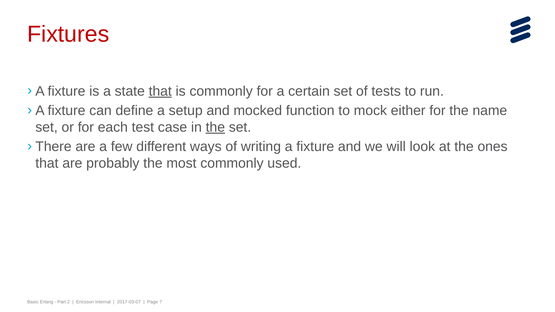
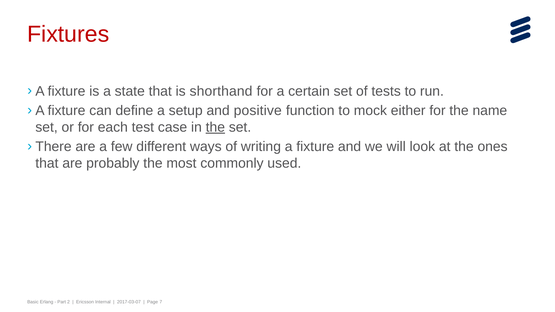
that underline: present -> none (160, 91)
is commonly: commonly -> shorthand (221, 91)
mocked: mocked -> positive (258, 111)
